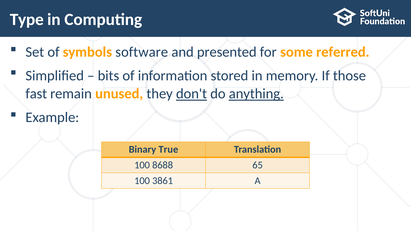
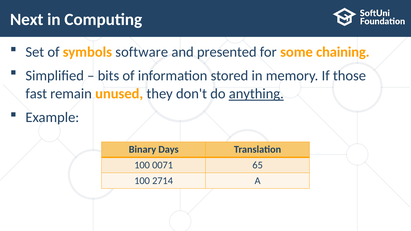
Type: Type -> Next (27, 19)
referred: referred -> chaining (343, 52)
don't underline: present -> none (191, 94)
True: True -> Days (169, 150)
8688: 8688 -> 0071 (163, 165)
3861: 3861 -> 2714 (163, 181)
